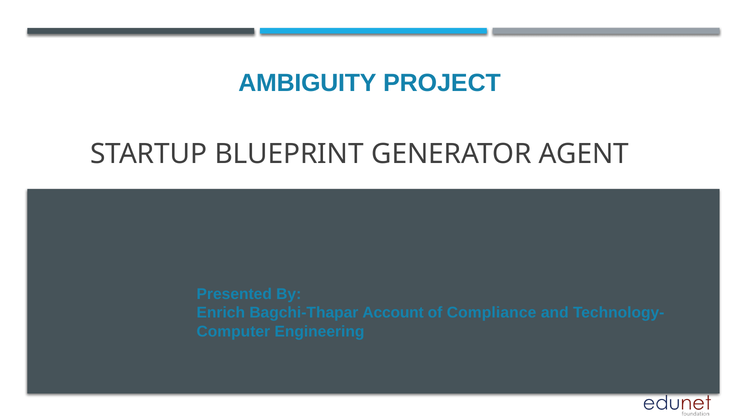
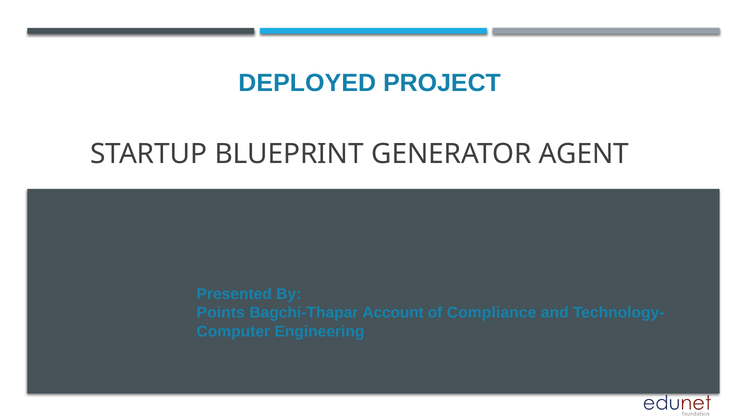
AMBIGUITY: AMBIGUITY -> DEPLOYED (307, 83)
Enrich: Enrich -> Points (221, 313)
